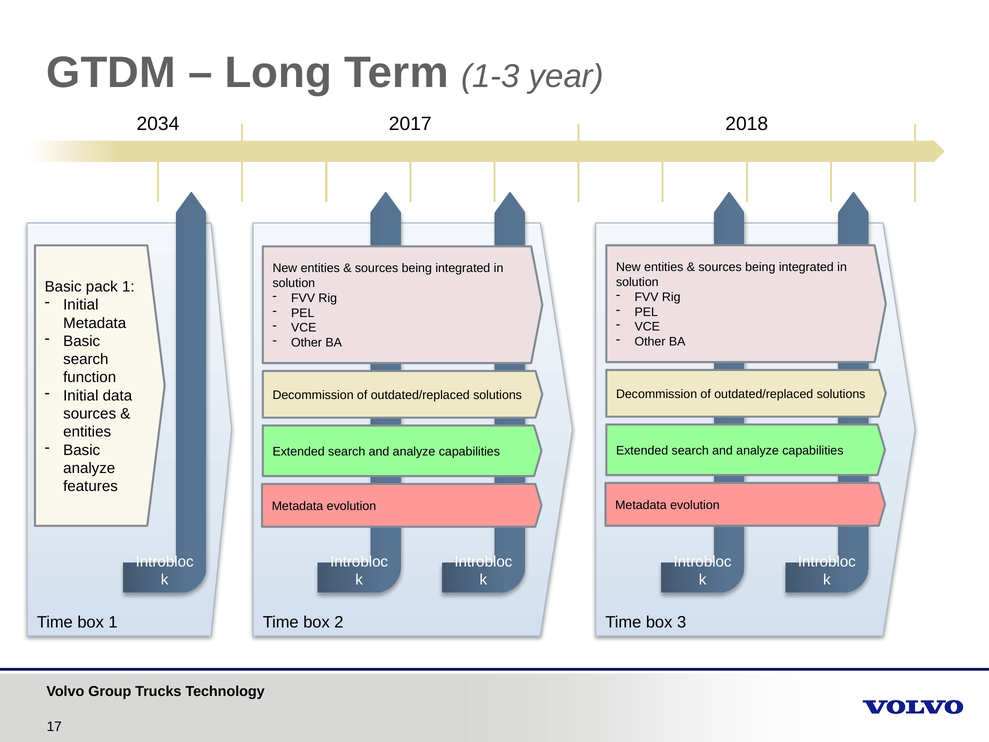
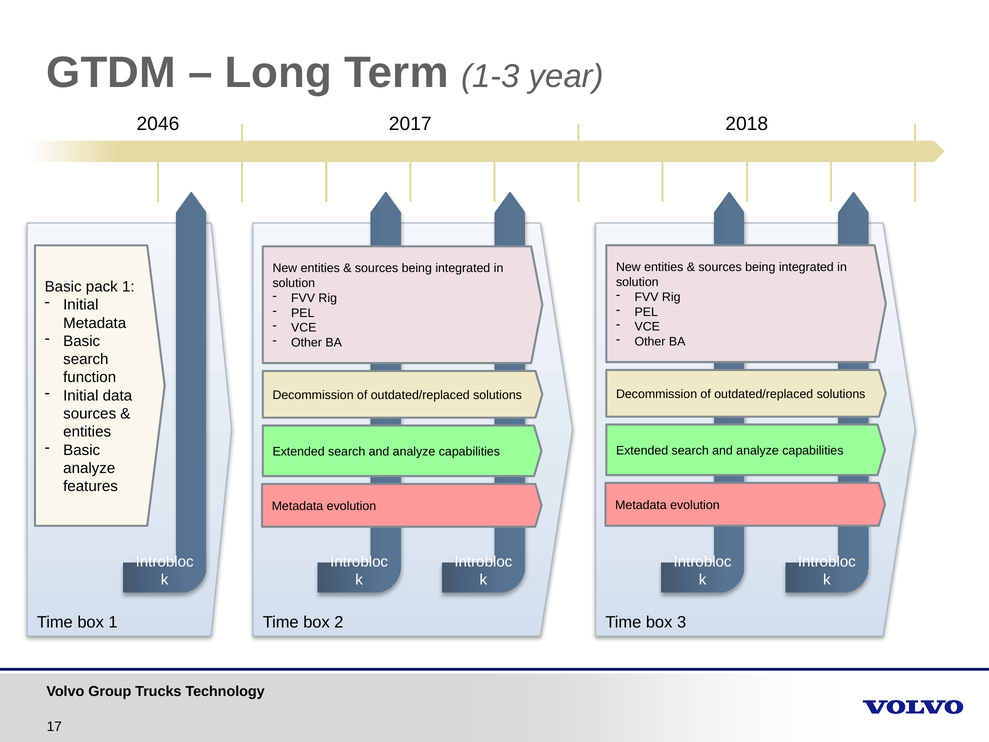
2034: 2034 -> 2046 (158, 124)
